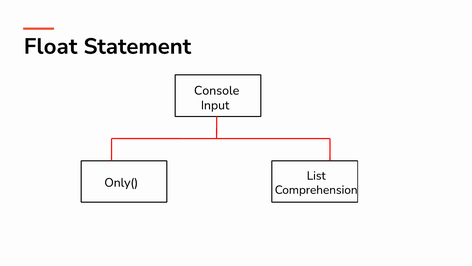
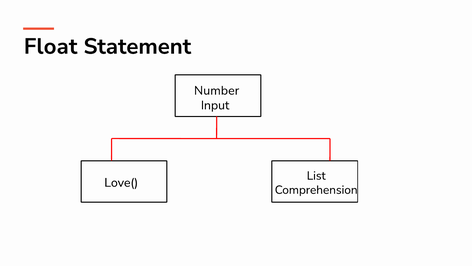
Console: Console -> Number (217, 90)
Only(: Only( -> Love( (121, 182)
